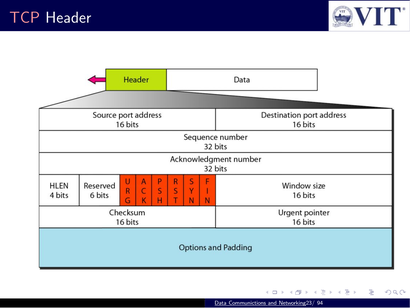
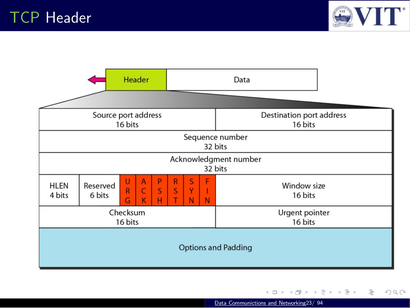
TCP colour: pink -> light green (25, 17)
